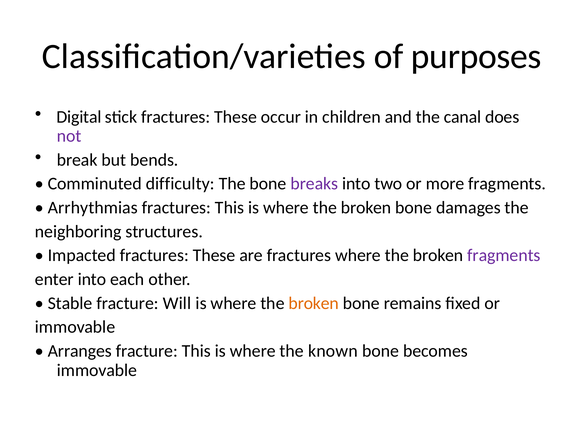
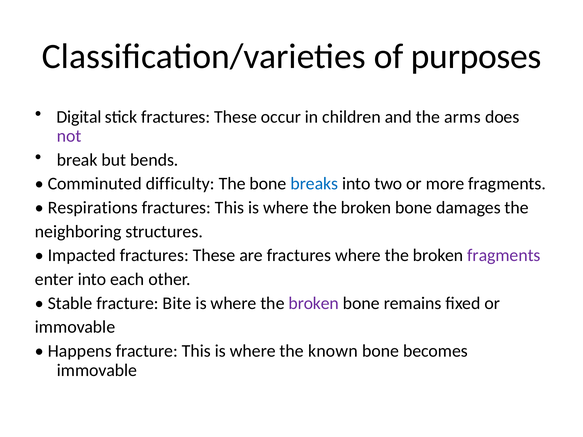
canal: canal -> arms (462, 117)
breaks colour: purple -> blue (314, 184)
Arrhythmias: Arrhythmias -> Respirations (93, 208)
Will: Will -> Bite (177, 303)
broken colour: orange -> purple (314, 303)
Arranges: Arranges -> Happens (80, 351)
